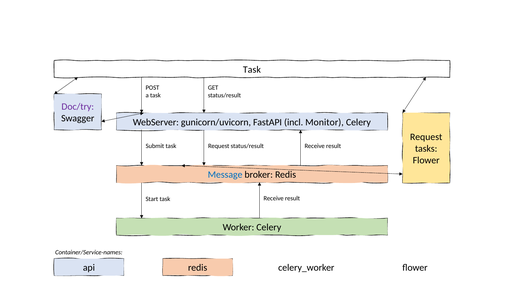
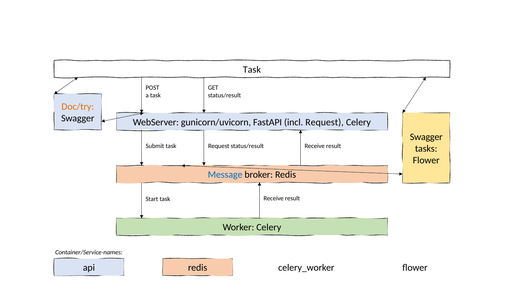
Doc/try colour: purple -> orange (78, 107)
incl Monitor: Monitor -> Request (325, 122)
Request: Request -> Swagger (426, 137)
